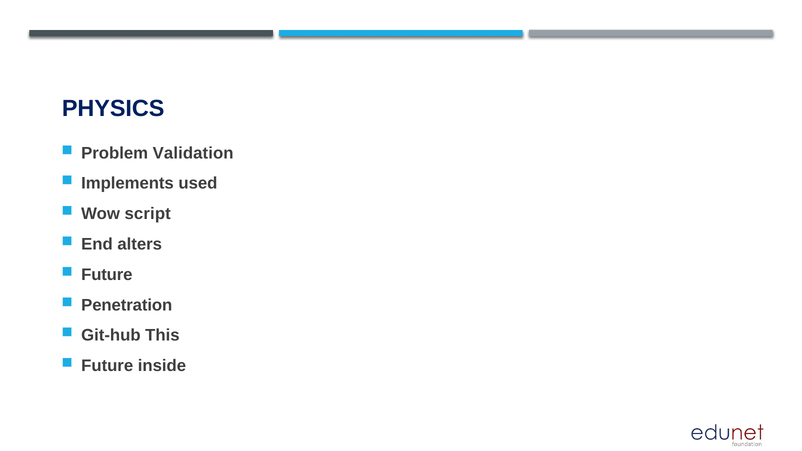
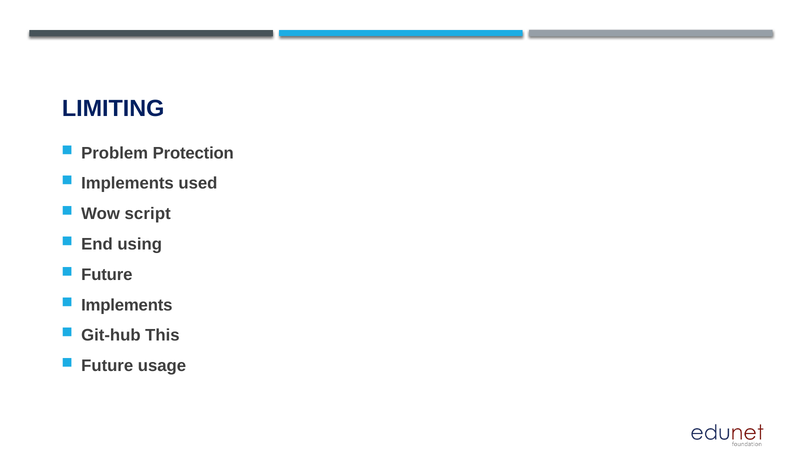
PHYSICS: PHYSICS -> LIMITING (113, 108)
Validation: Validation -> Protection (193, 153)
alters: alters -> using (140, 244)
Penetration: Penetration -> Implements (127, 305)
inside: inside -> usage (162, 366)
